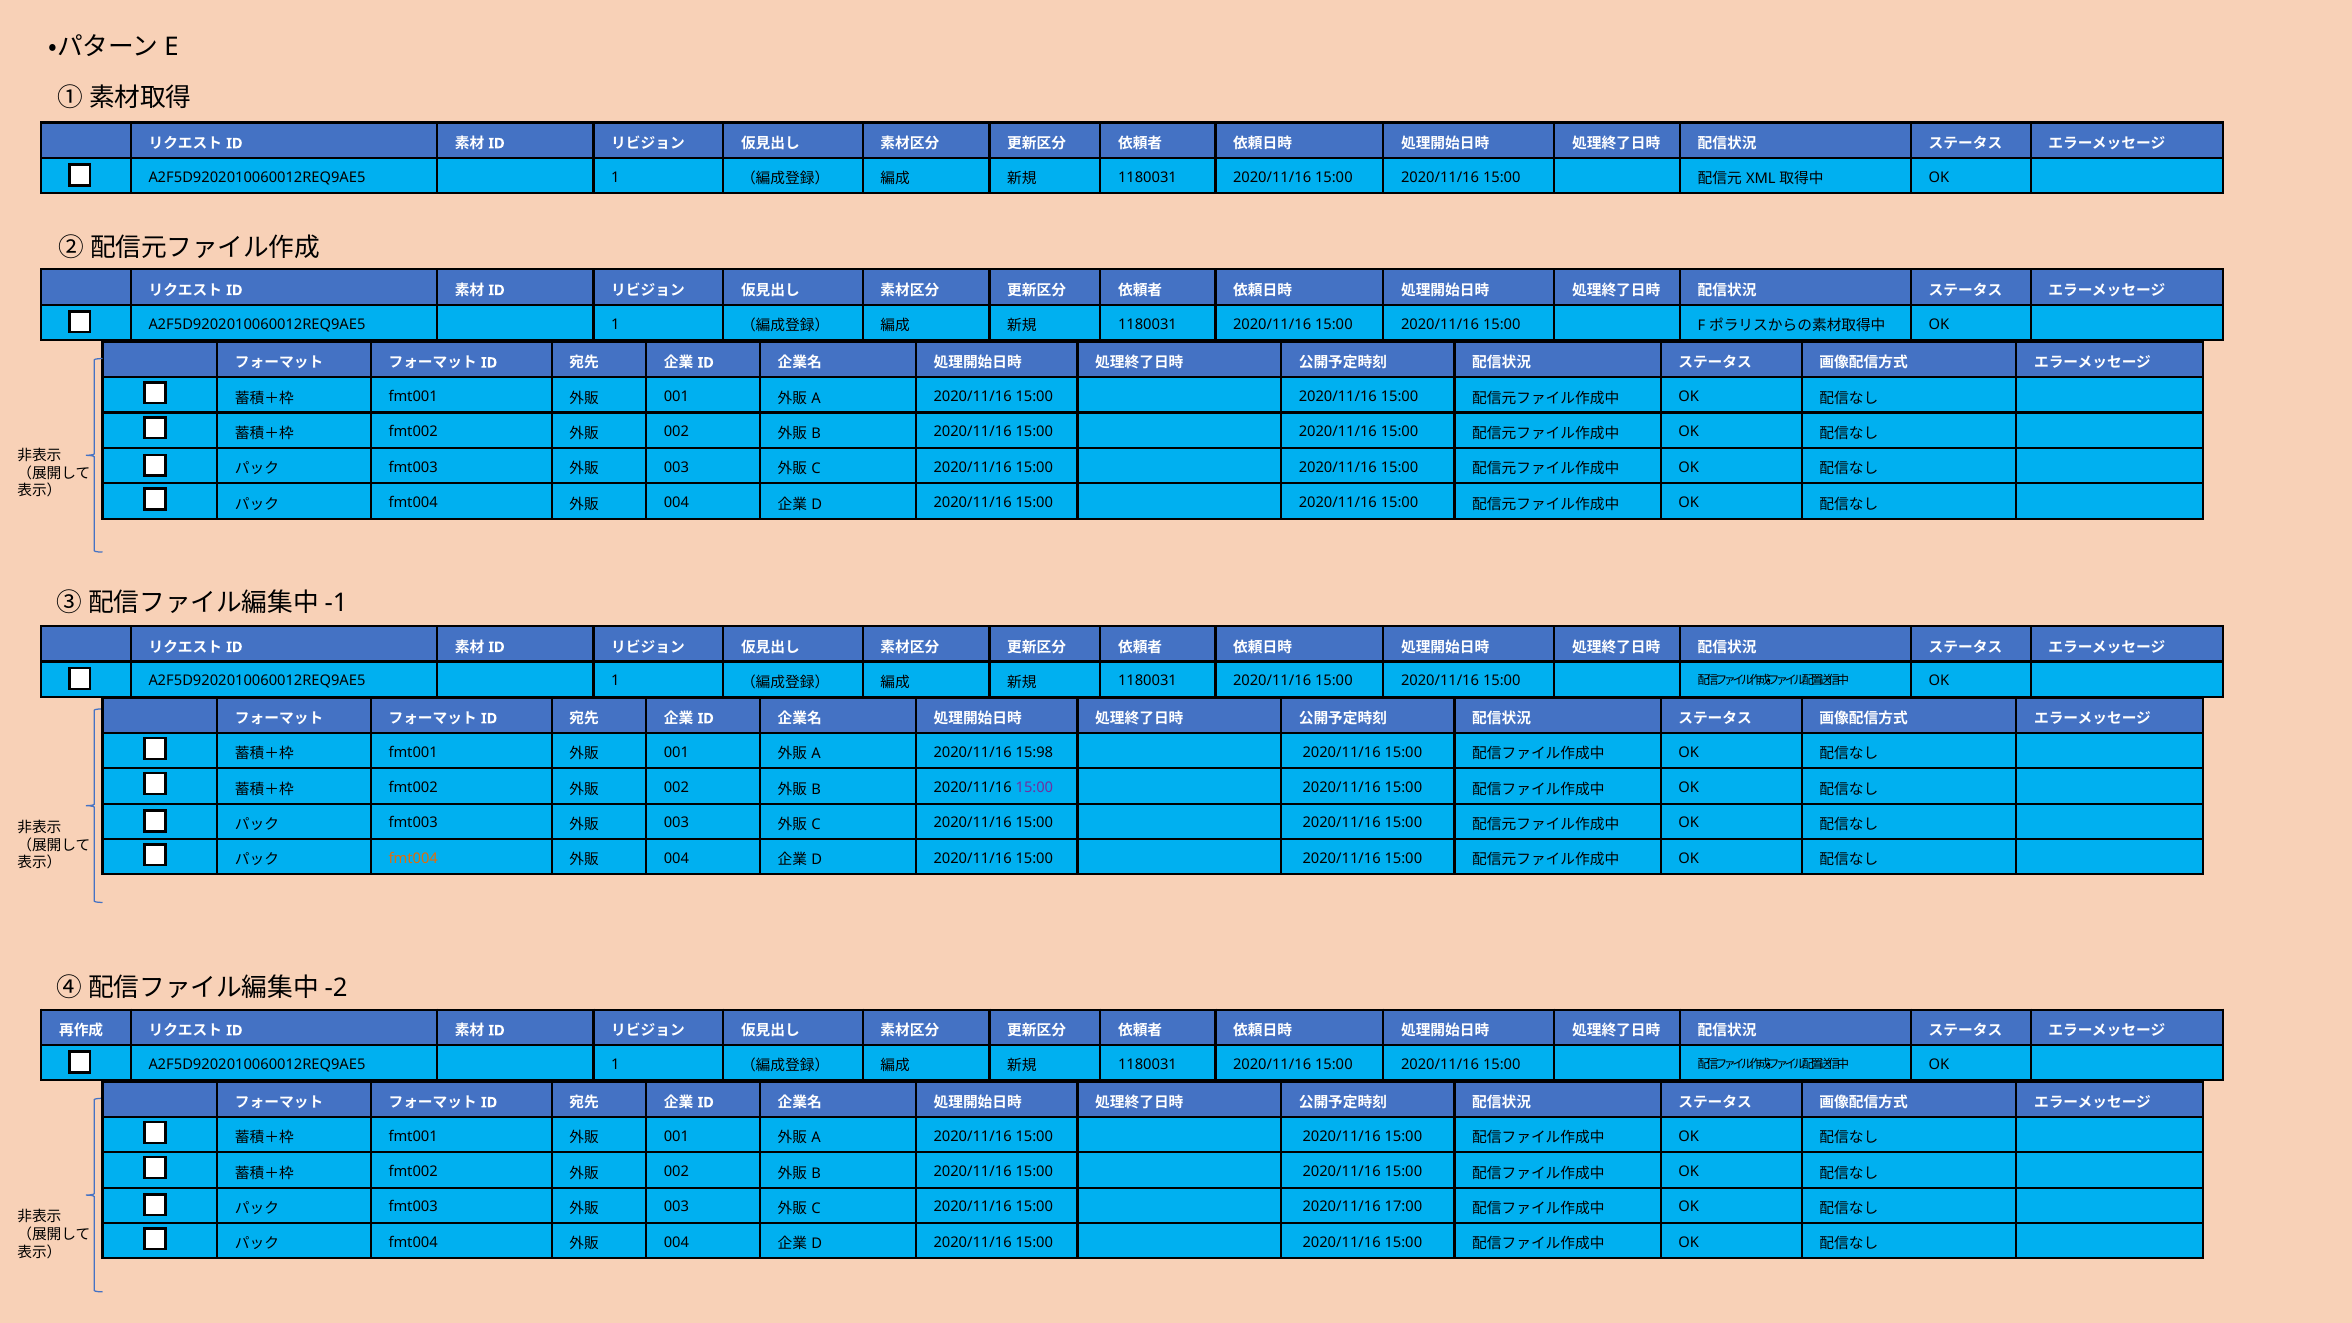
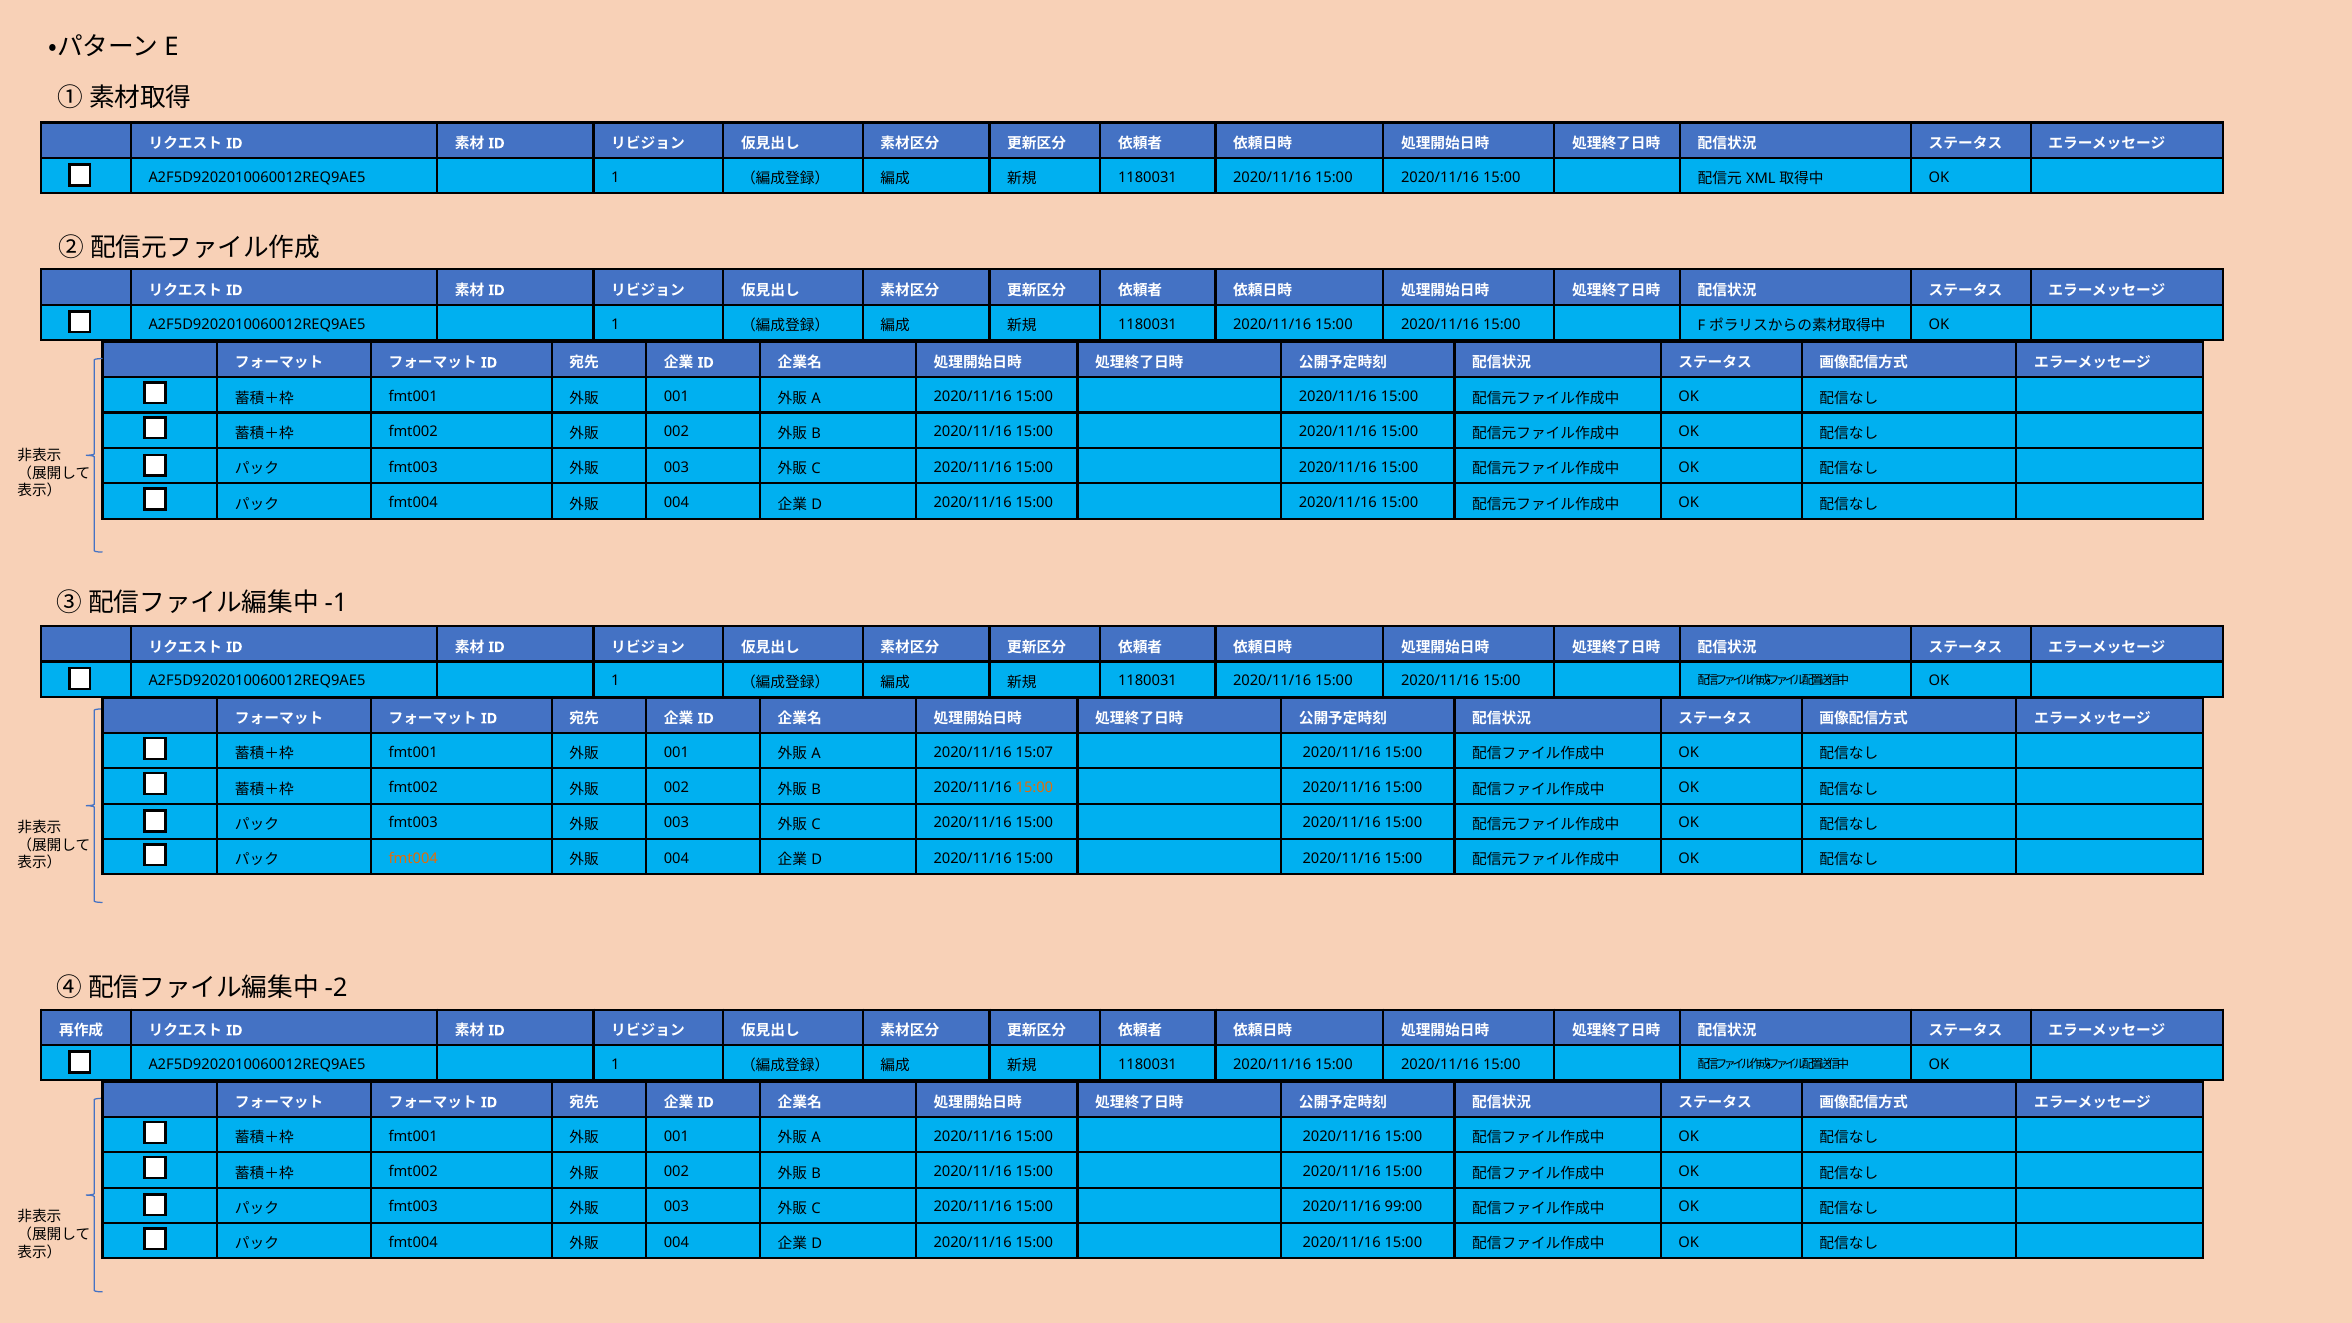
15:98: 15:98 -> 15:07 (1034, 752)
15:00 colour: purple -> orange (1034, 788)
17:00: 17:00 -> 99:00 (1403, 1207)
